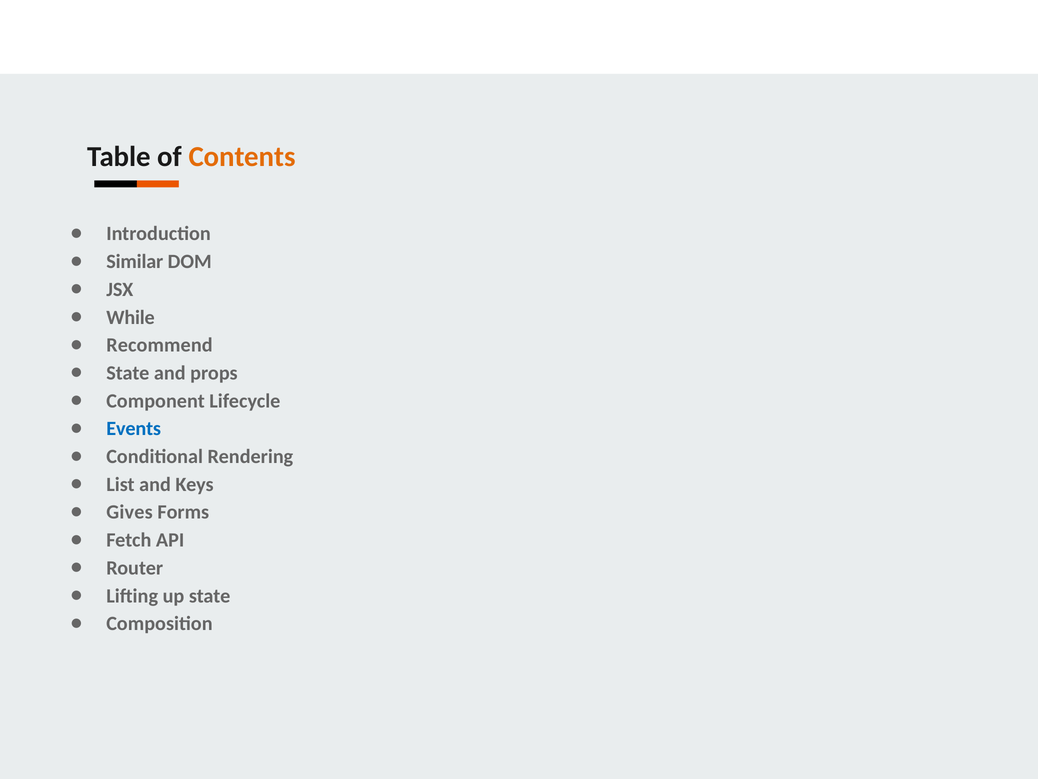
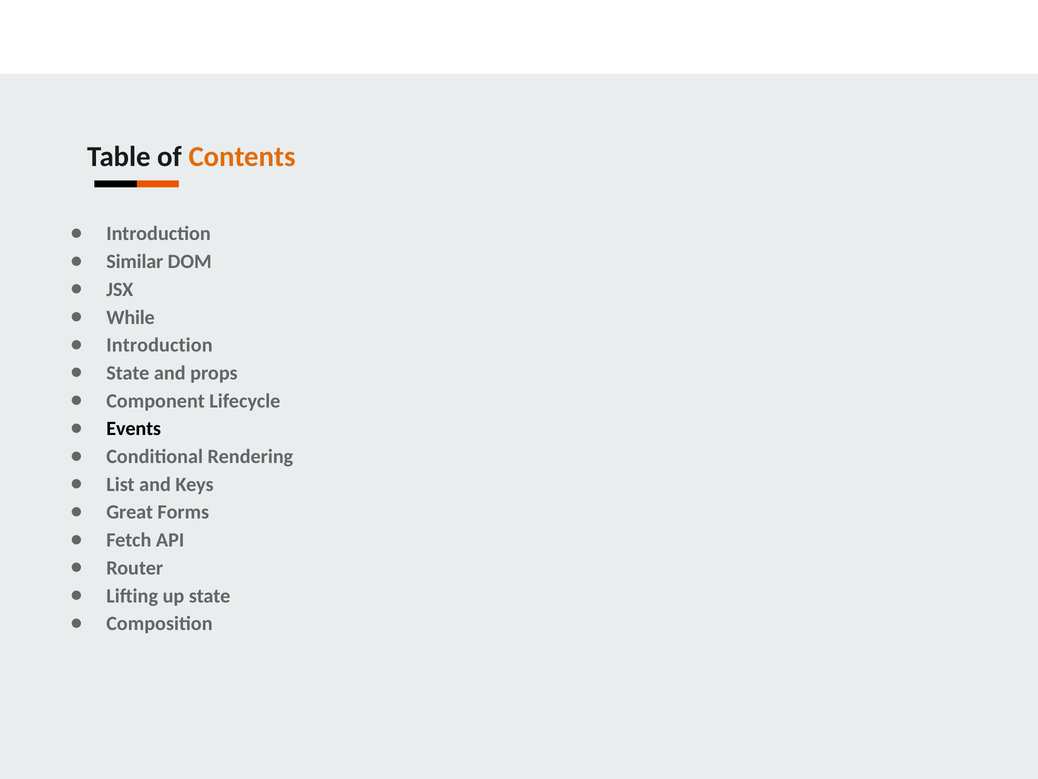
Recommend: Recommend -> Introduction (159, 345)
Events colour: blue -> black (134, 428)
Gives: Gives -> Great (130, 512)
